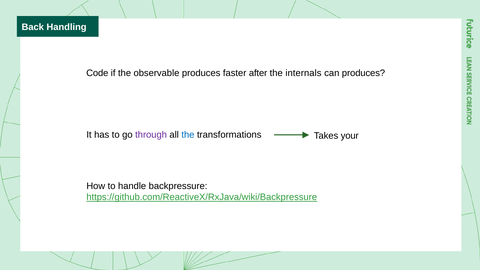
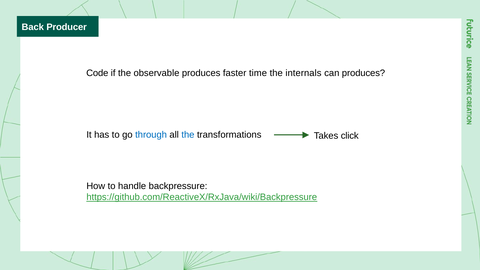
Handling: Handling -> Producer (67, 27)
after: after -> time (258, 73)
through colour: purple -> blue (151, 135)
your: your -> click (350, 136)
